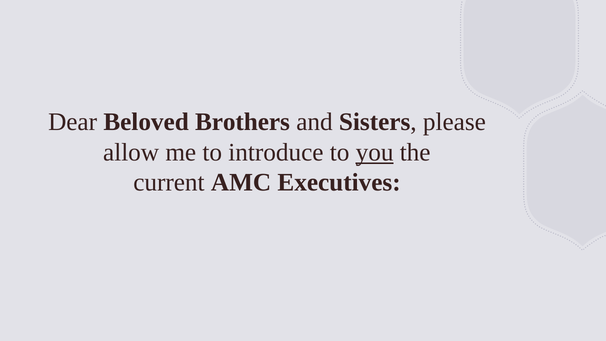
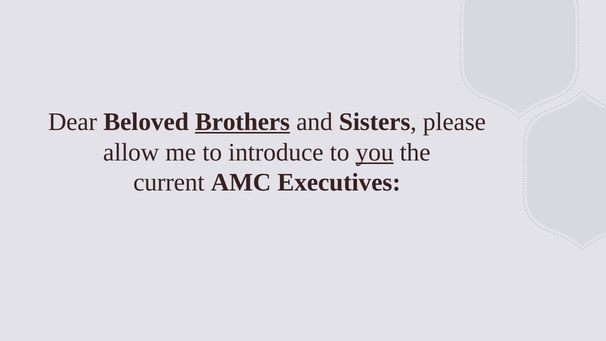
Brothers underline: none -> present (242, 122)
